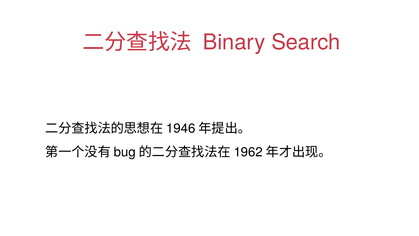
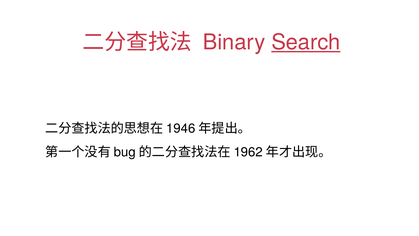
Search underline: none -> present (306, 42)
